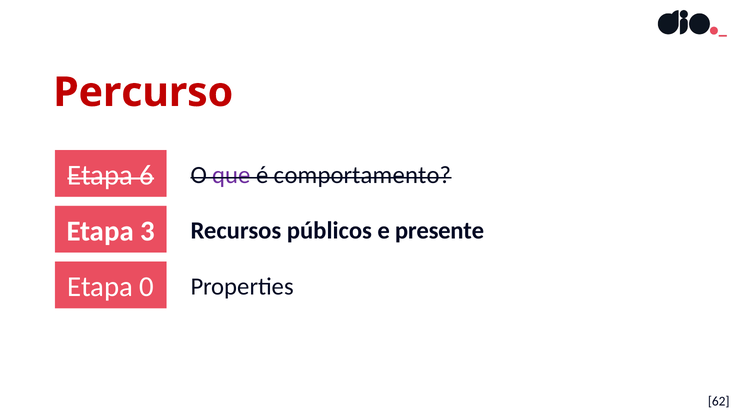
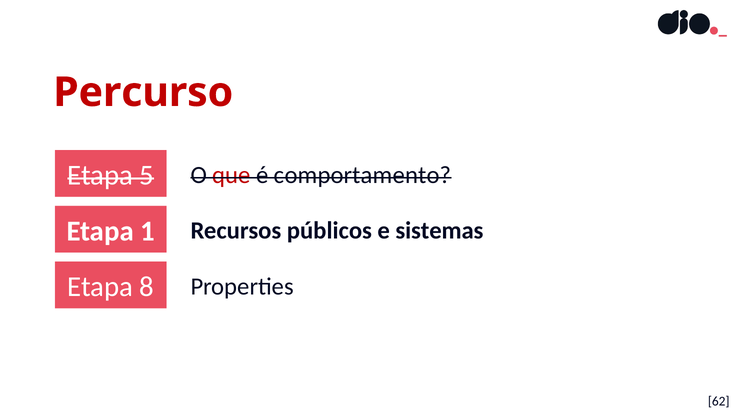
6: 6 -> 5 (147, 175)
que colour: purple -> red (231, 175)
3: 3 -> 1 (147, 231)
presente: presente -> sistemas (439, 230)
0: 0 -> 8 (147, 286)
